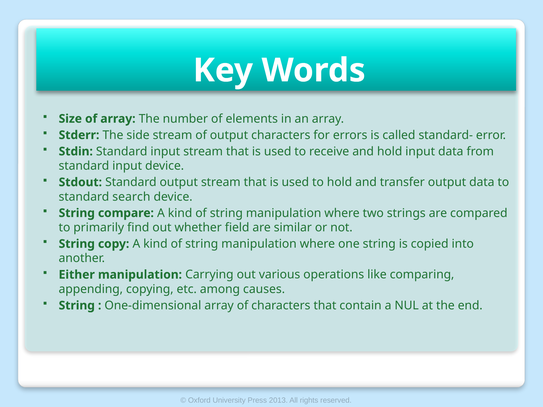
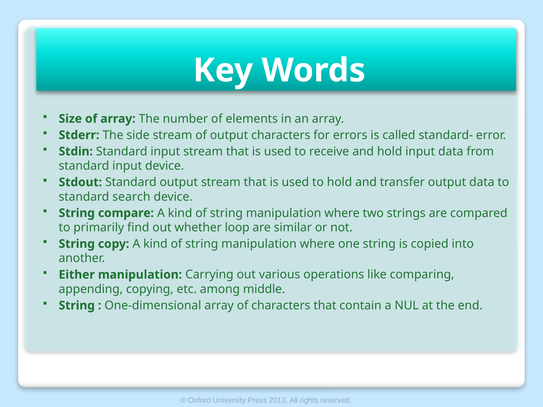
field: field -> loop (237, 228)
causes: causes -> middle (264, 289)
